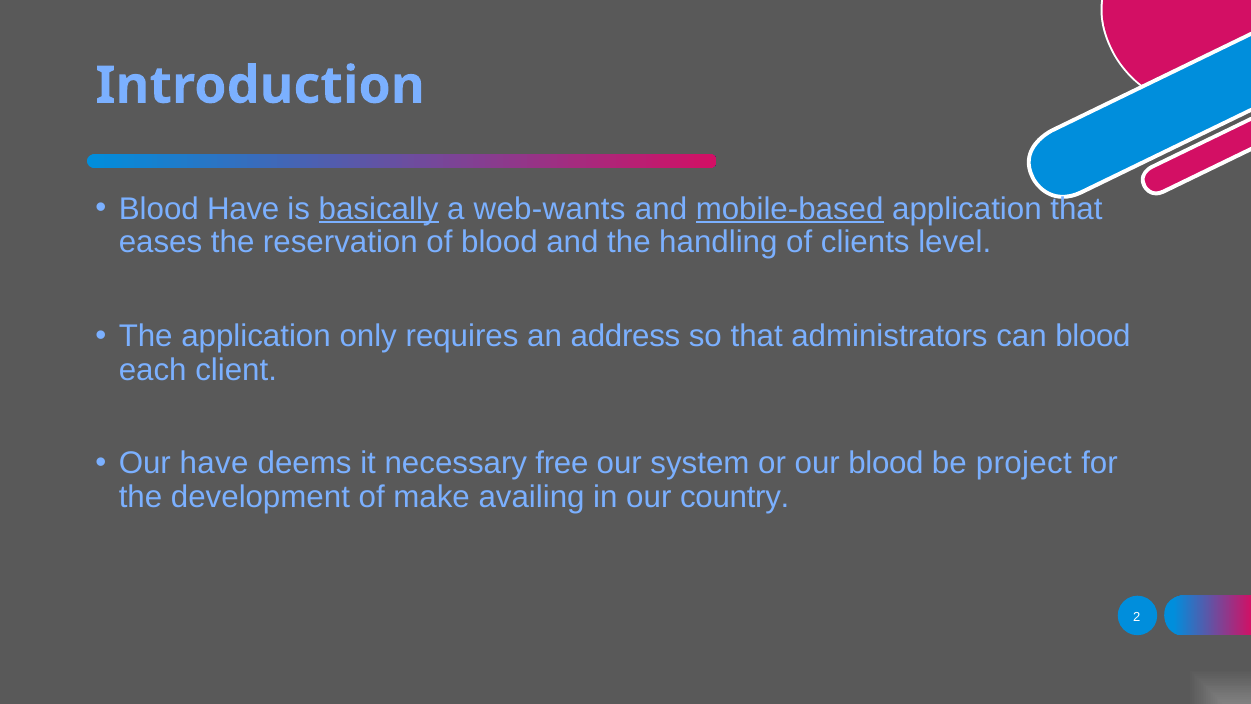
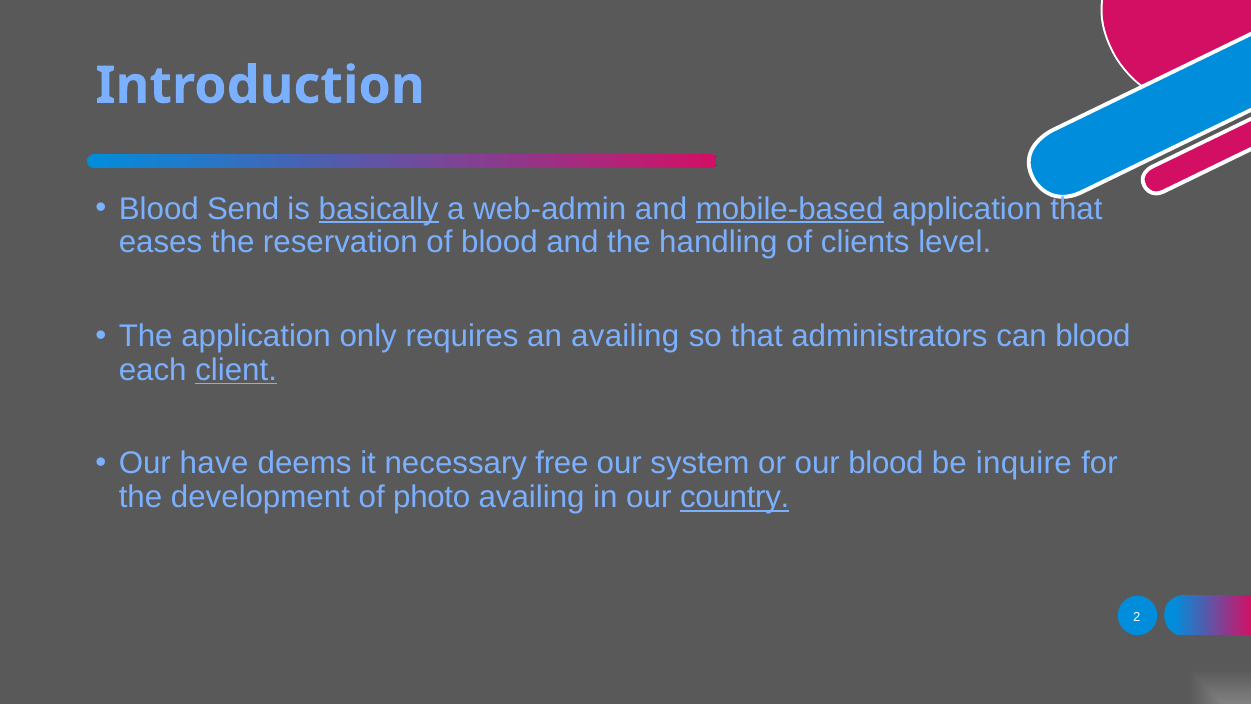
Blood Have: Have -> Send (243, 209)
web-wants: web-wants -> web-admin (550, 209)
an address: address -> availing (625, 336)
client underline: none -> present (236, 370)
project: project -> inquire (1024, 463)
make: make -> photo (432, 497)
country underline: none -> present (735, 497)
